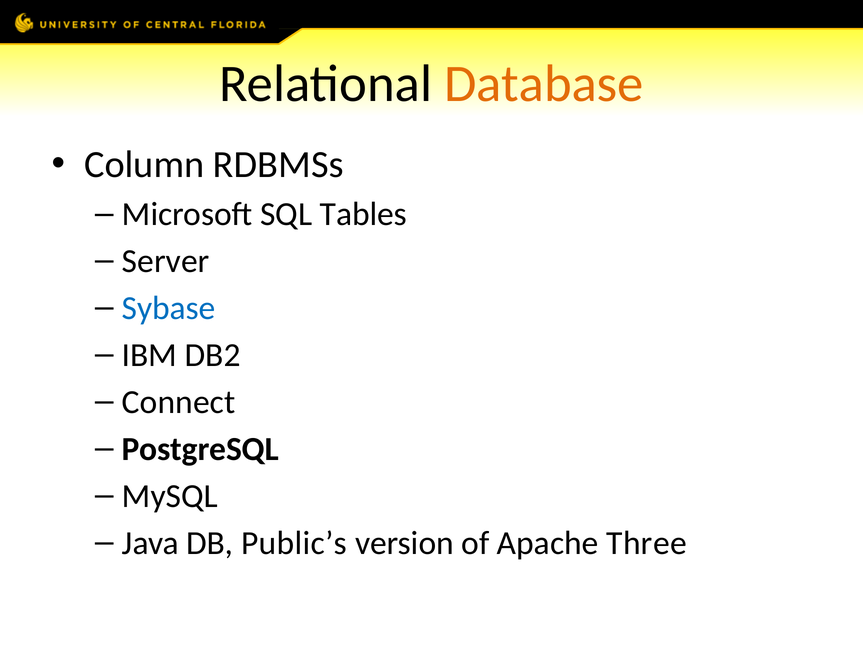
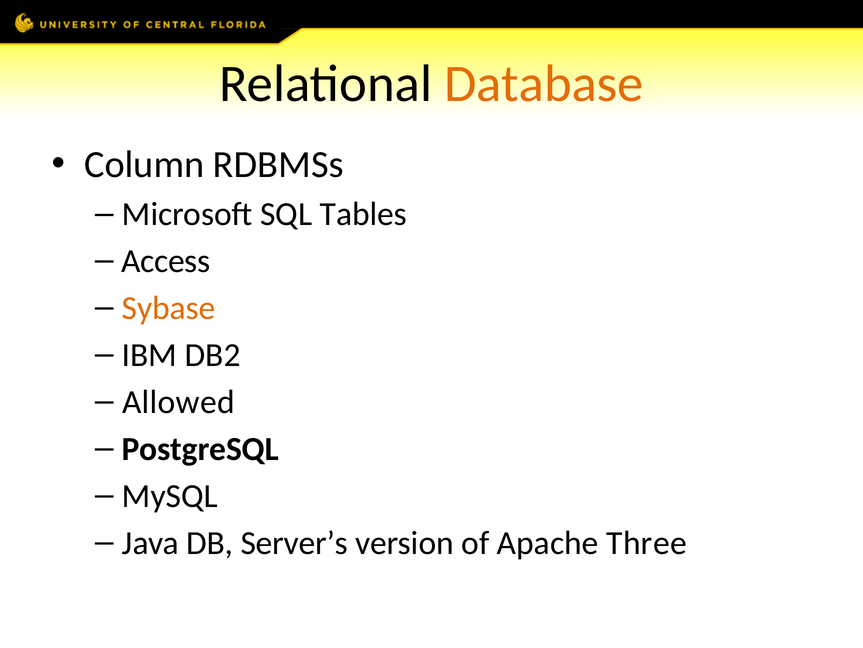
Server: Server -> Access (166, 261)
Sybase colour: blue -> orange (169, 308)
Connect: Connect -> Allowed (179, 402)
Public’s: Public’s -> Server’s (294, 542)
